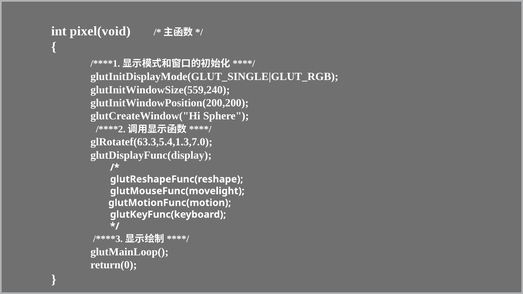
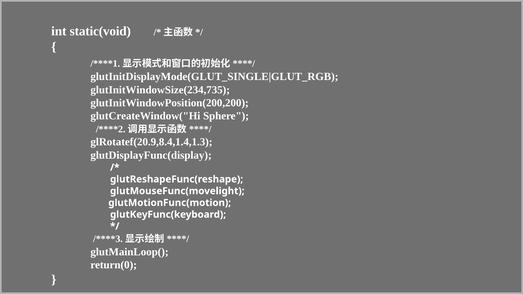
pixel(void: pixel(void -> static(void (100, 31)
glutInitWindowSize(559,240: glutInitWindowSize(559,240 -> glutInitWindowSize(234,735 (160, 90)
glRotatef(63.3,5.4,1.3,7.0: glRotatef(63.3,5.4,1.3,7.0 -> glRotatef(20.9,8.4,1.4,1.3 (151, 142)
